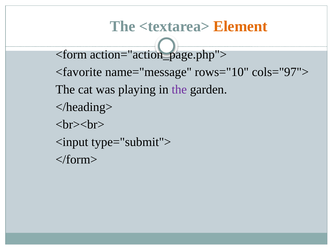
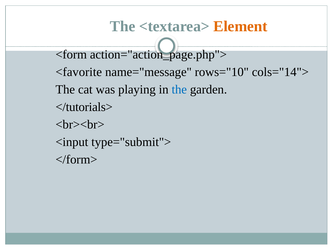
cols="97">: cols="97"> -> cols="14"> (280, 72)
the colour: purple -> blue (179, 89)
</heading>: </heading> -> </tutorials> (84, 107)
